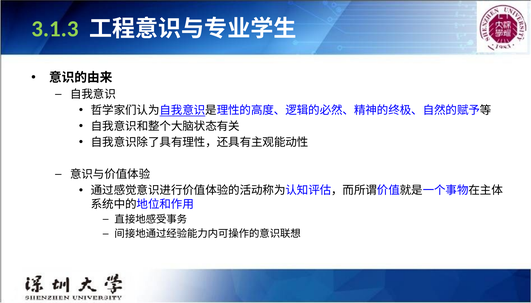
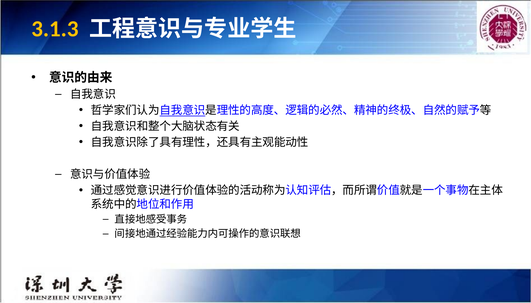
3.1.3 colour: light green -> yellow (55, 29)
